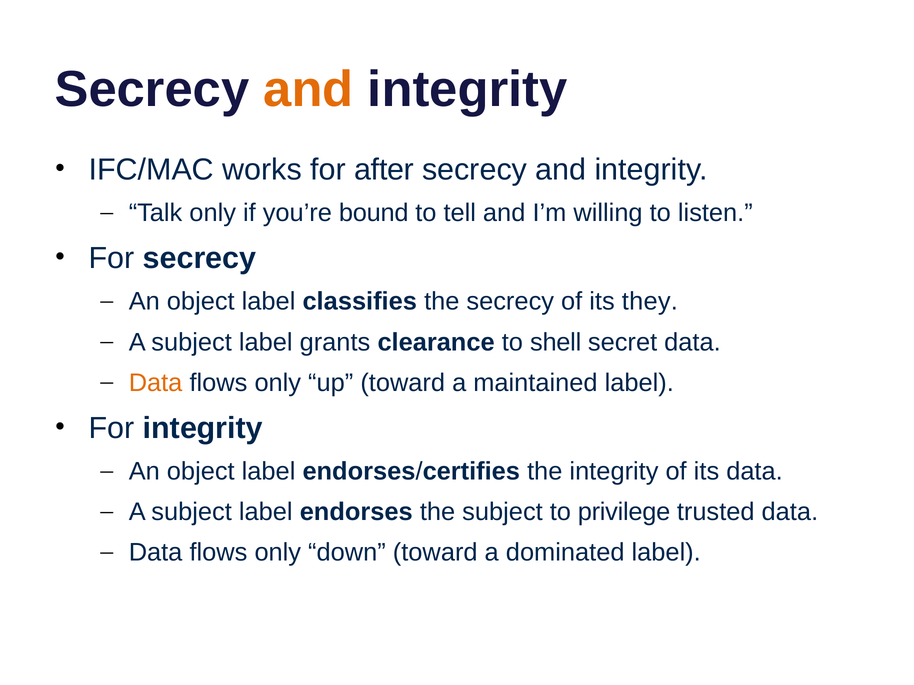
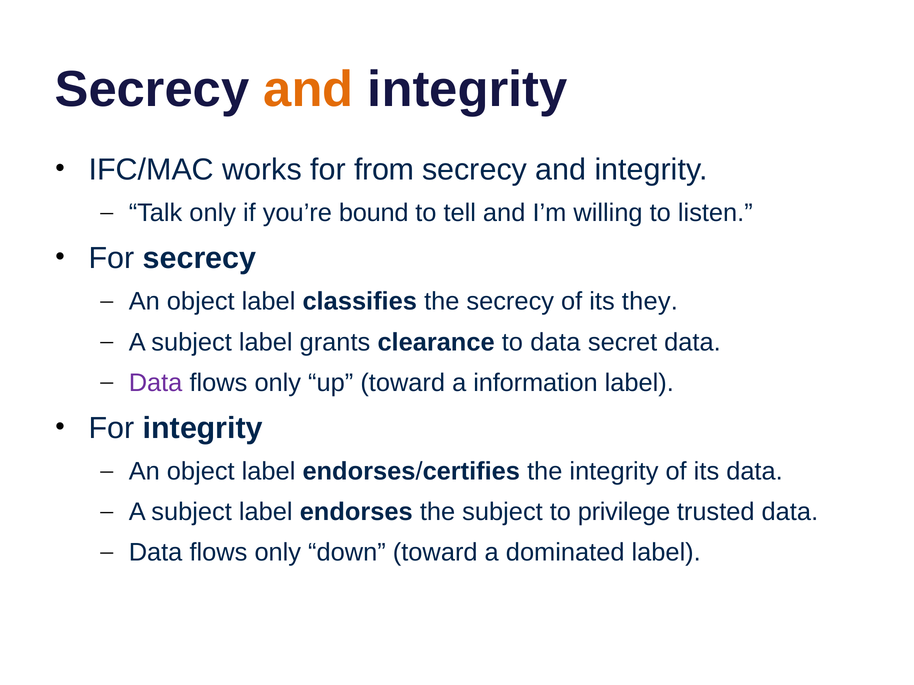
after: after -> from (384, 170)
to shell: shell -> data (555, 342)
Data colour: orange -> purple (156, 383)
maintained: maintained -> information (535, 383)
